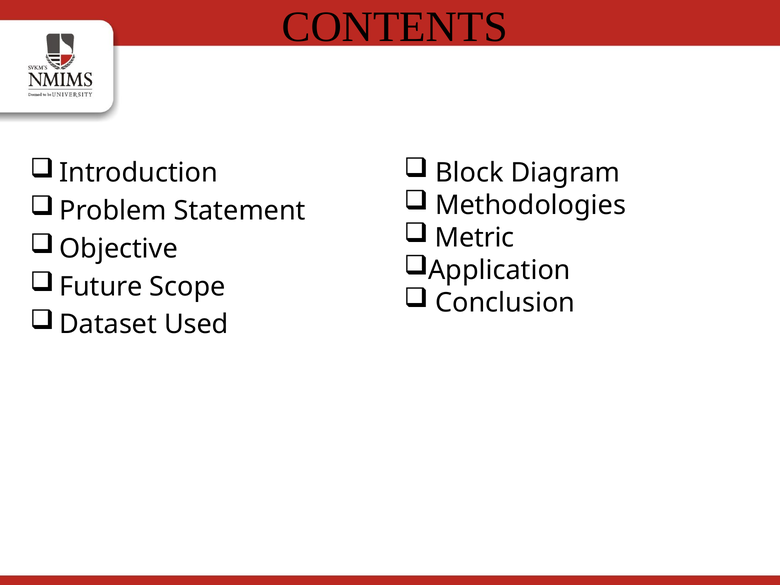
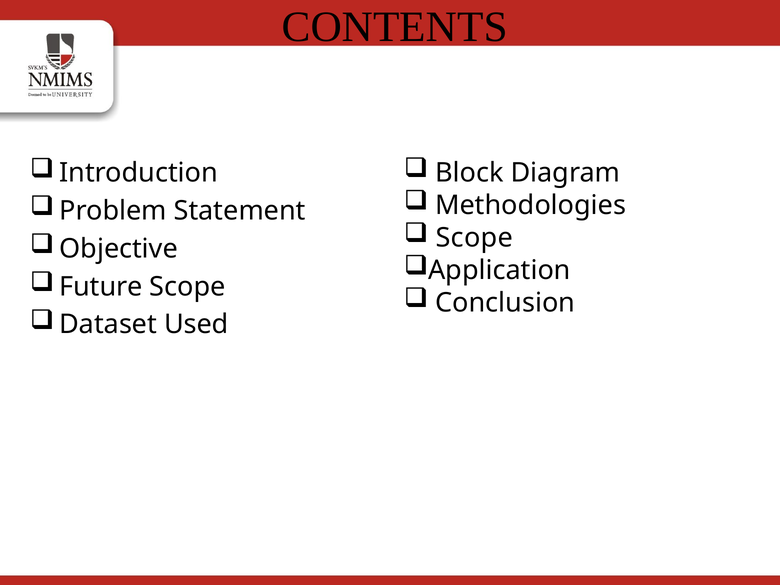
Metric: Metric -> Scope (474, 238)
